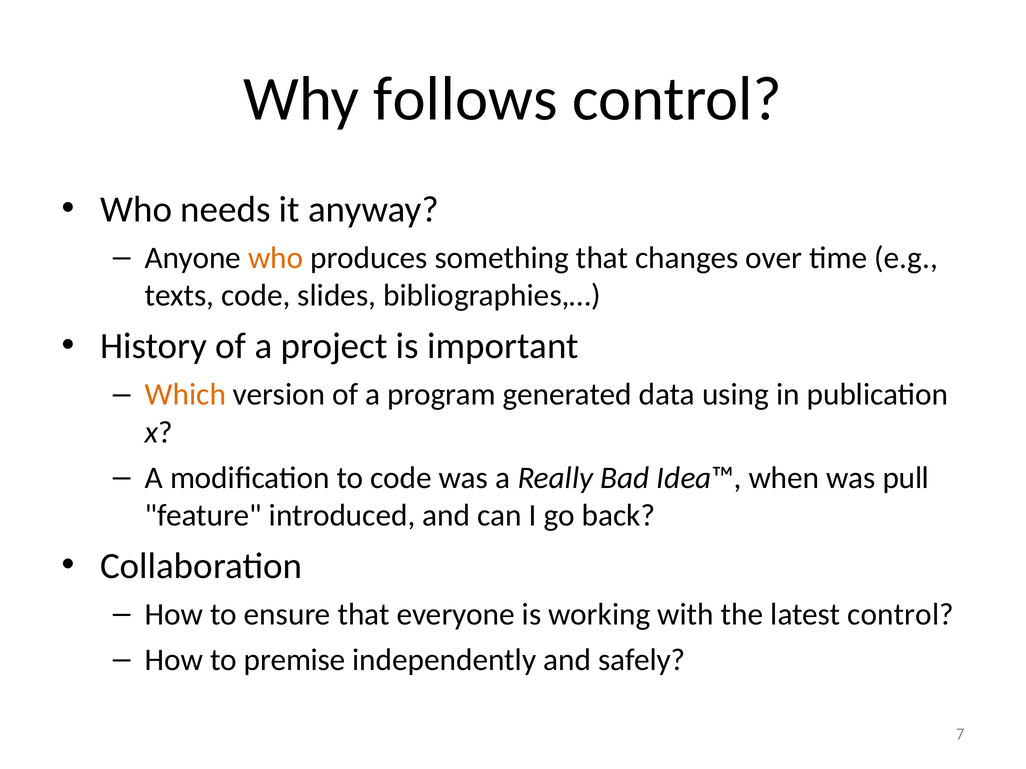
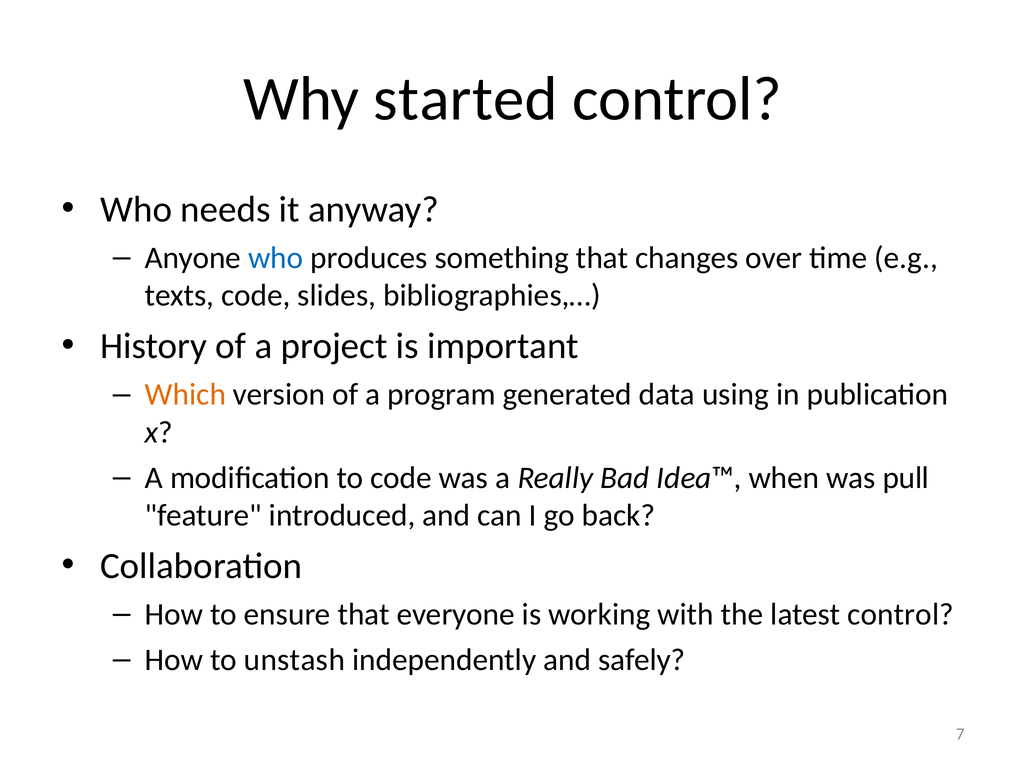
follows: follows -> started (466, 99)
who colour: orange -> blue (276, 258)
premise: premise -> unstash (294, 660)
